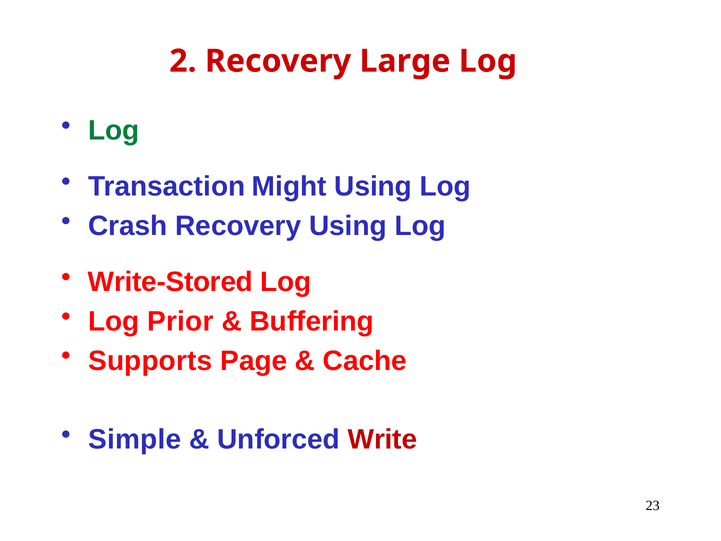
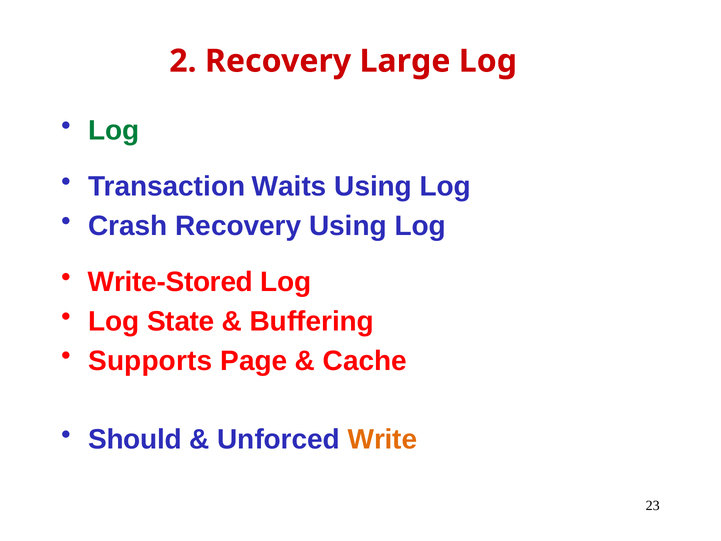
Might: Might -> Waits (289, 187)
Prior: Prior -> State (181, 321)
Simple: Simple -> Should (135, 439)
Write colour: red -> orange (382, 439)
